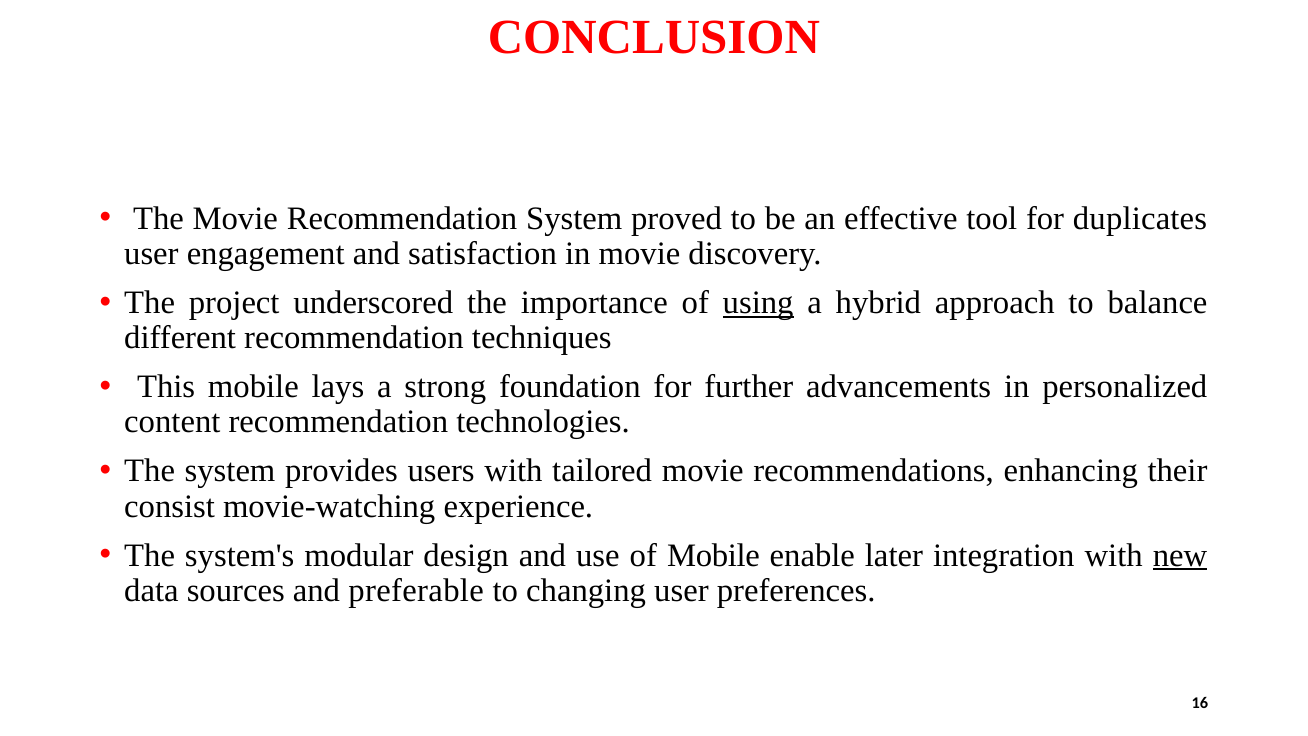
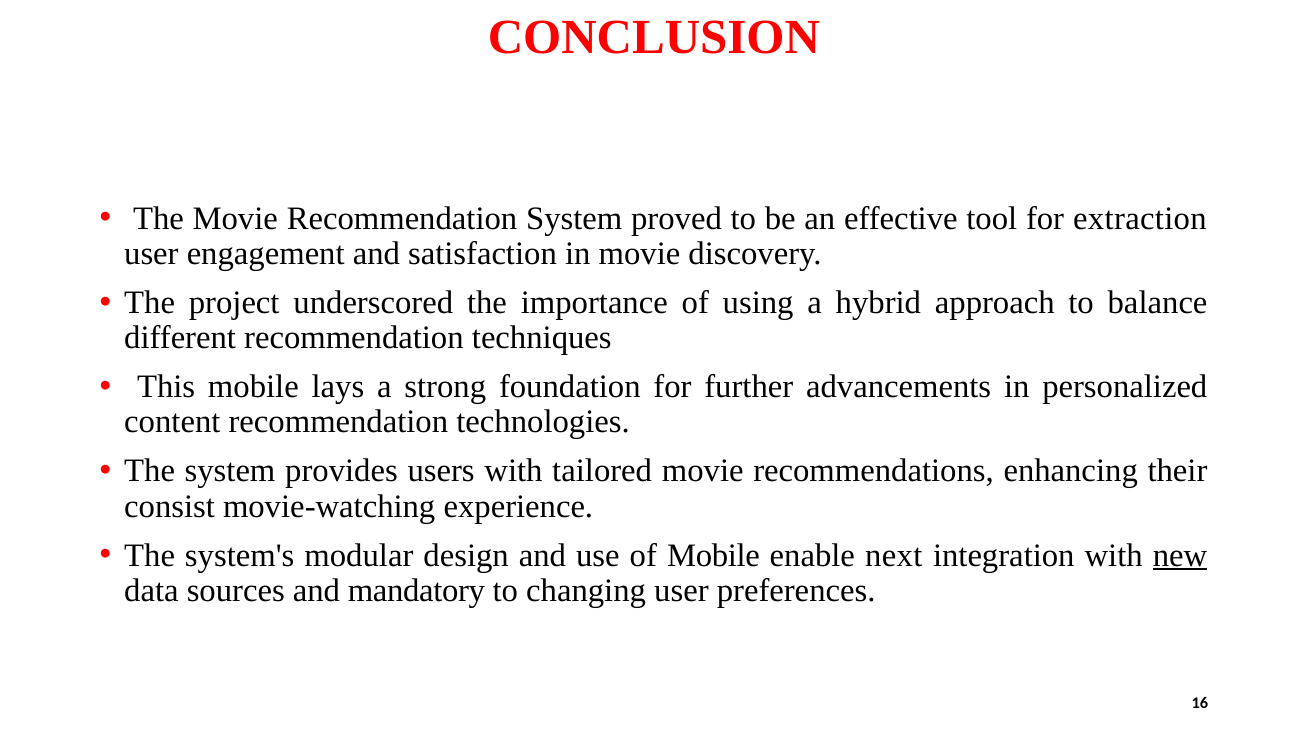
duplicates: duplicates -> extraction (1140, 218)
using underline: present -> none (758, 302)
later: later -> next (894, 555)
preferable: preferable -> mandatory (416, 590)
